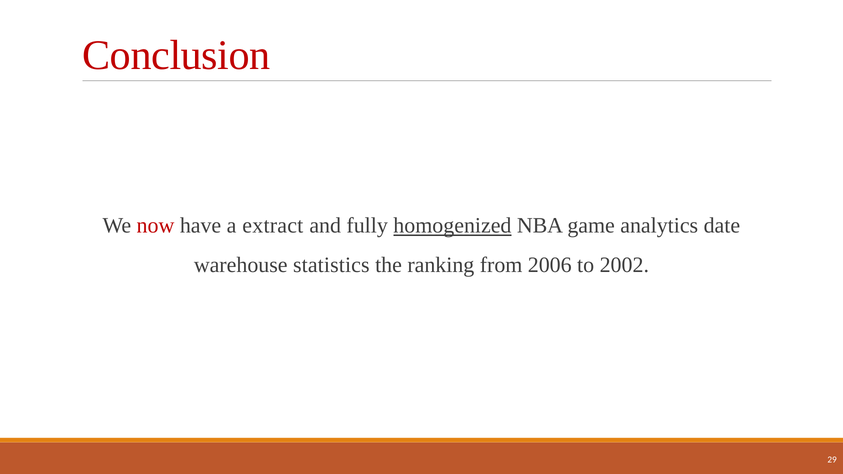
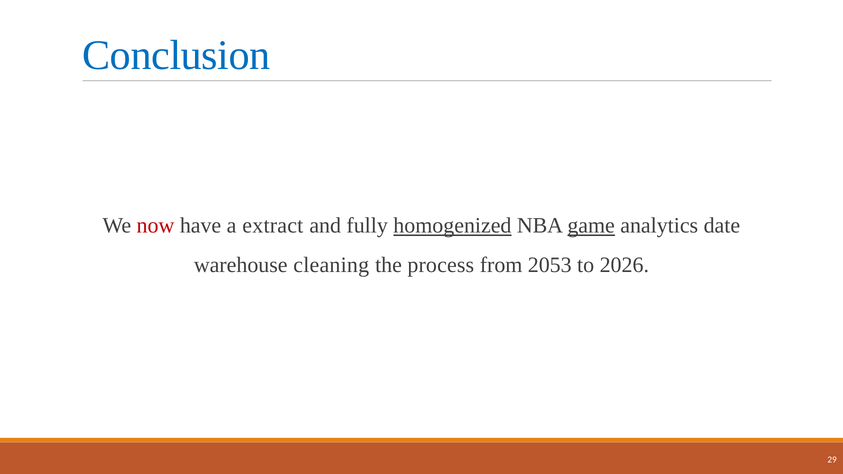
Conclusion colour: red -> blue (176, 55)
game underline: none -> present (591, 226)
statistics: statistics -> cleaning (331, 265)
ranking: ranking -> process (441, 265)
2006: 2006 -> 2053 (550, 265)
2002: 2002 -> 2026 (624, 265)
